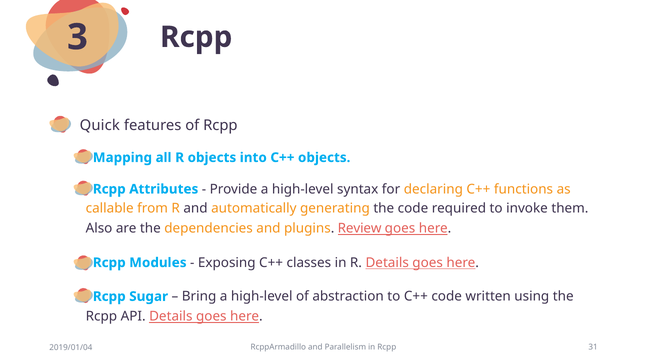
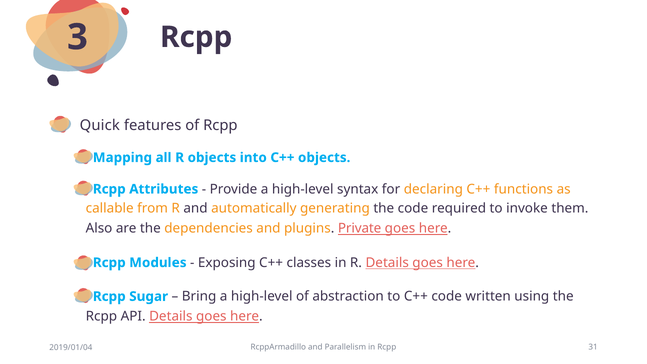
Review: Review -> Private (360, 228)
